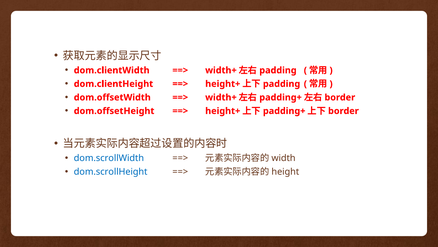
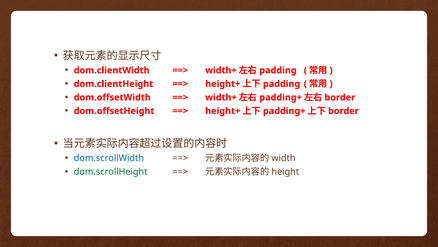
dom.scrollHeight colour: blue -> green (111, 171)
